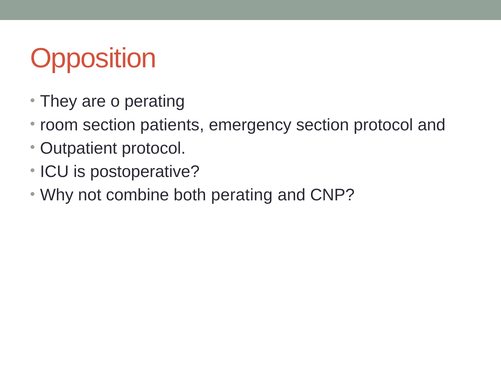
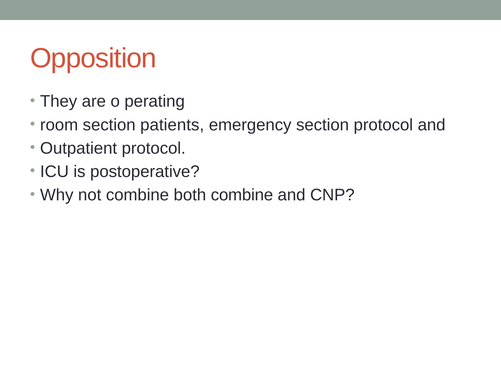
both perating: perating -> combine (242, 195)
